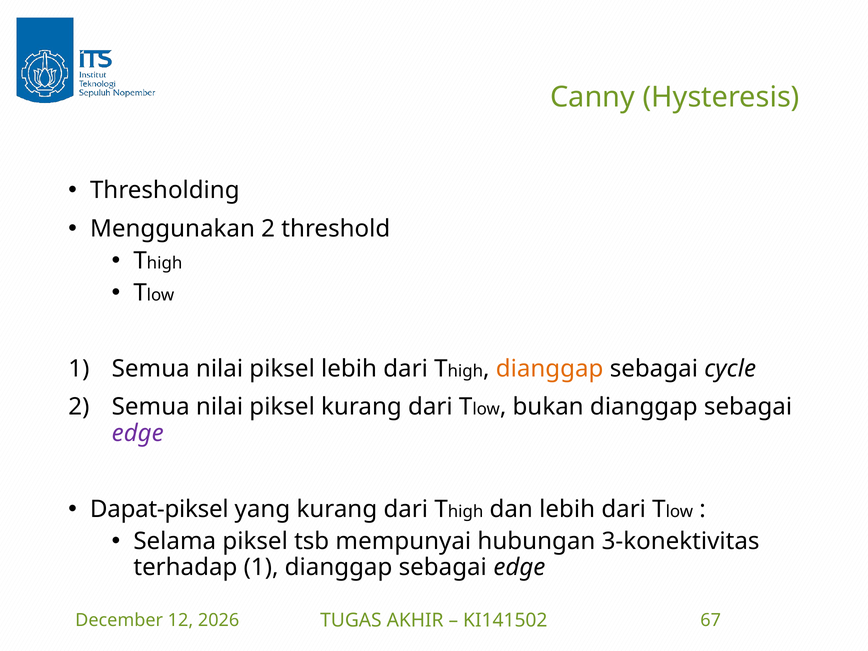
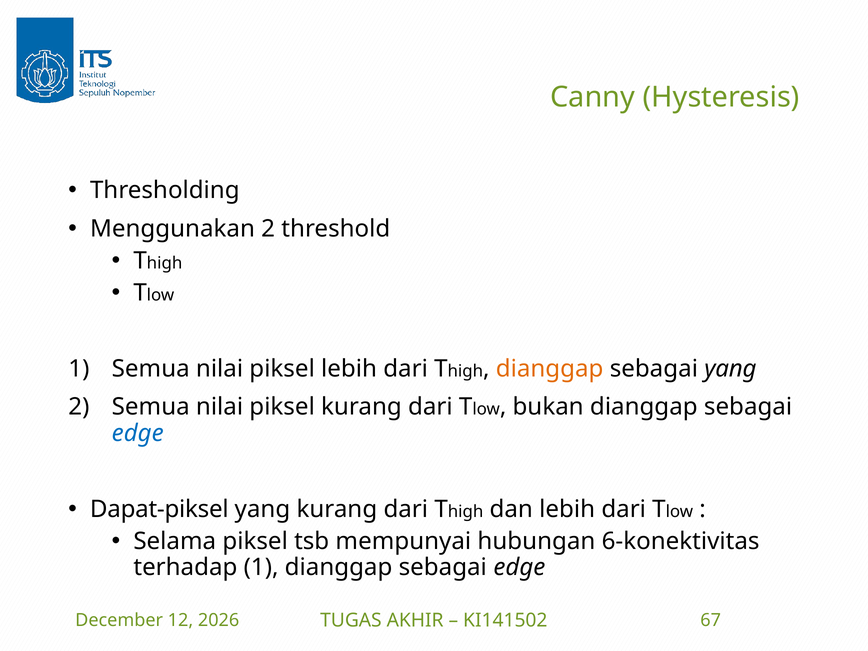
sebagai cycle: cycle -> yang (730, 369)
edge colour: purple -> blue (138, 433)
3-konektivitas: 3-konektivitas -> 6-konektivitas (681, 541)
